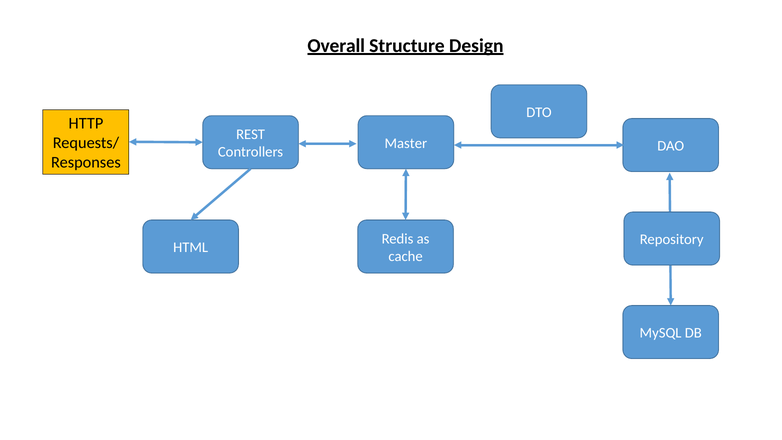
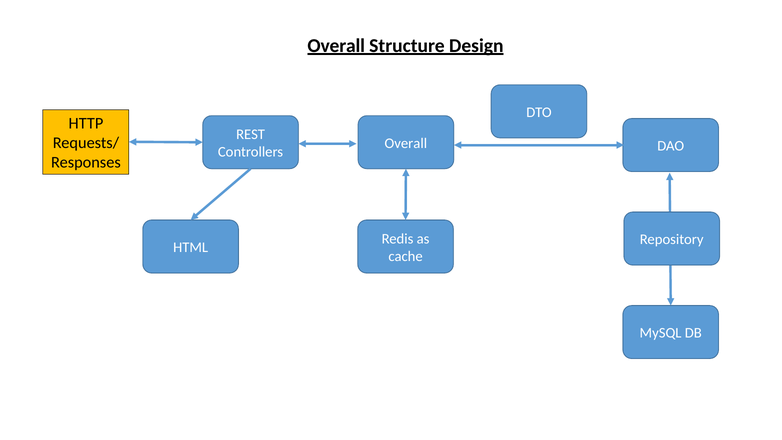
Master: Master -> Overall (406, 143)
